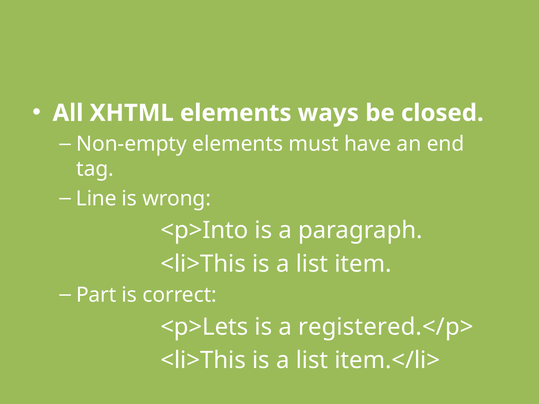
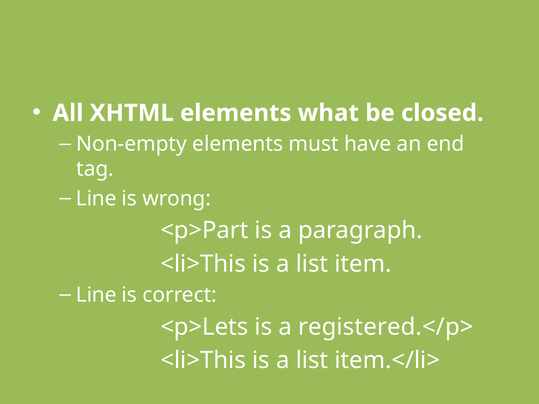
ways: ways -> what (328, 113)
<p>Into: <p>Into -> <p>Part (204, 231)
Part: Part -> Line (96, 295)
